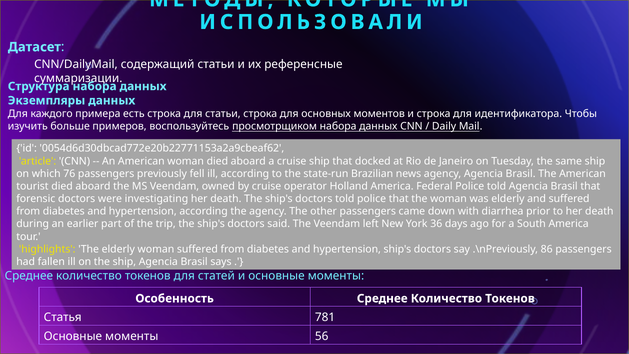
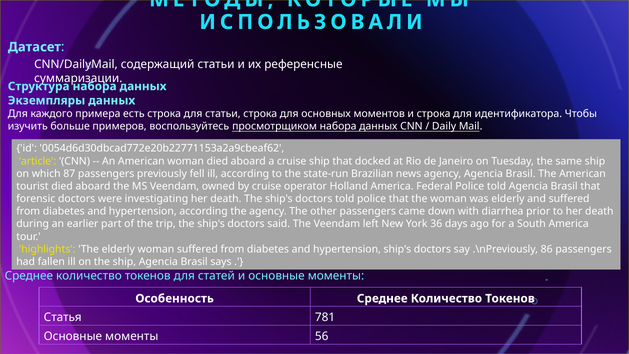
76: 76 -> 87 (69, 174)
